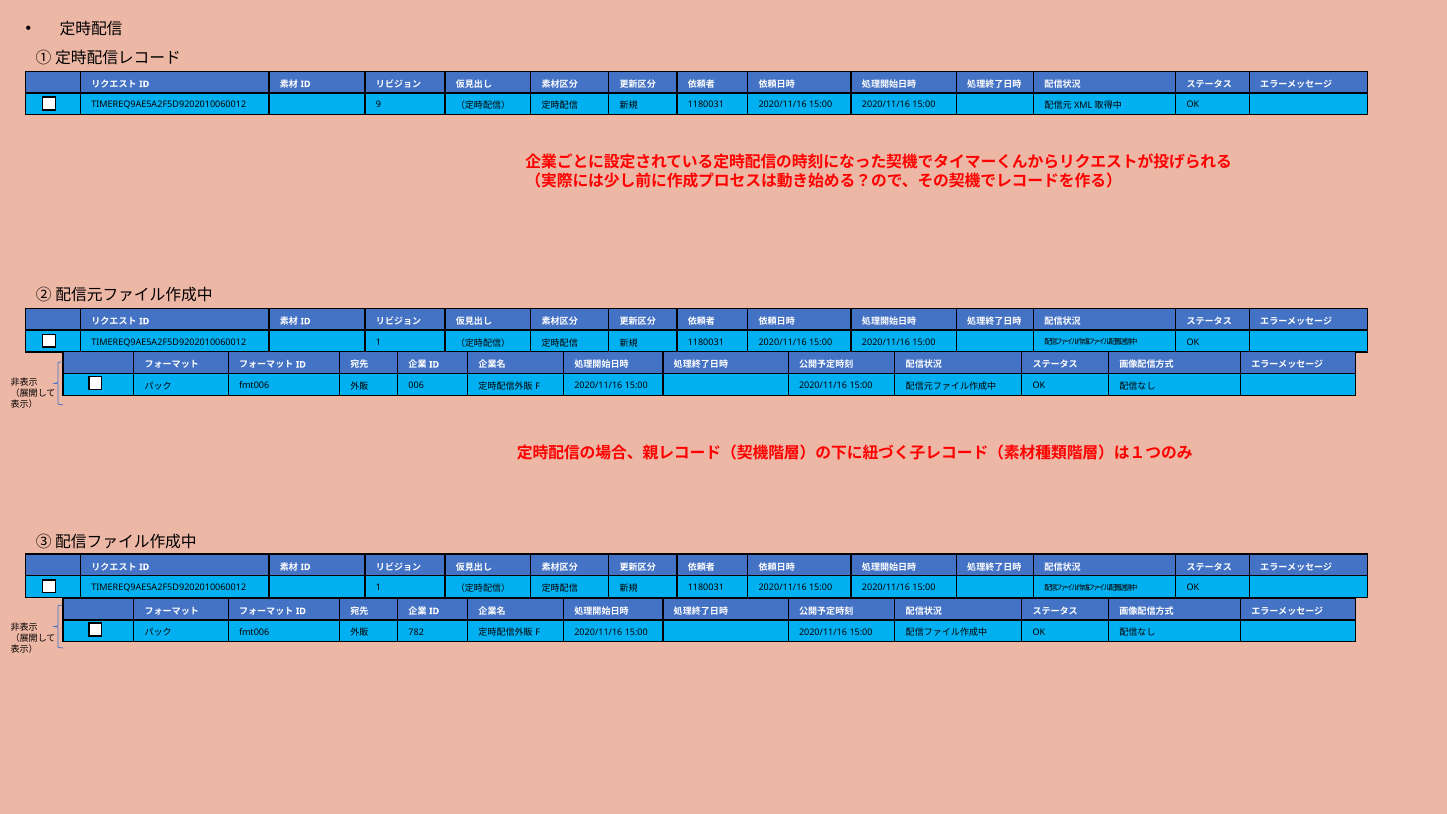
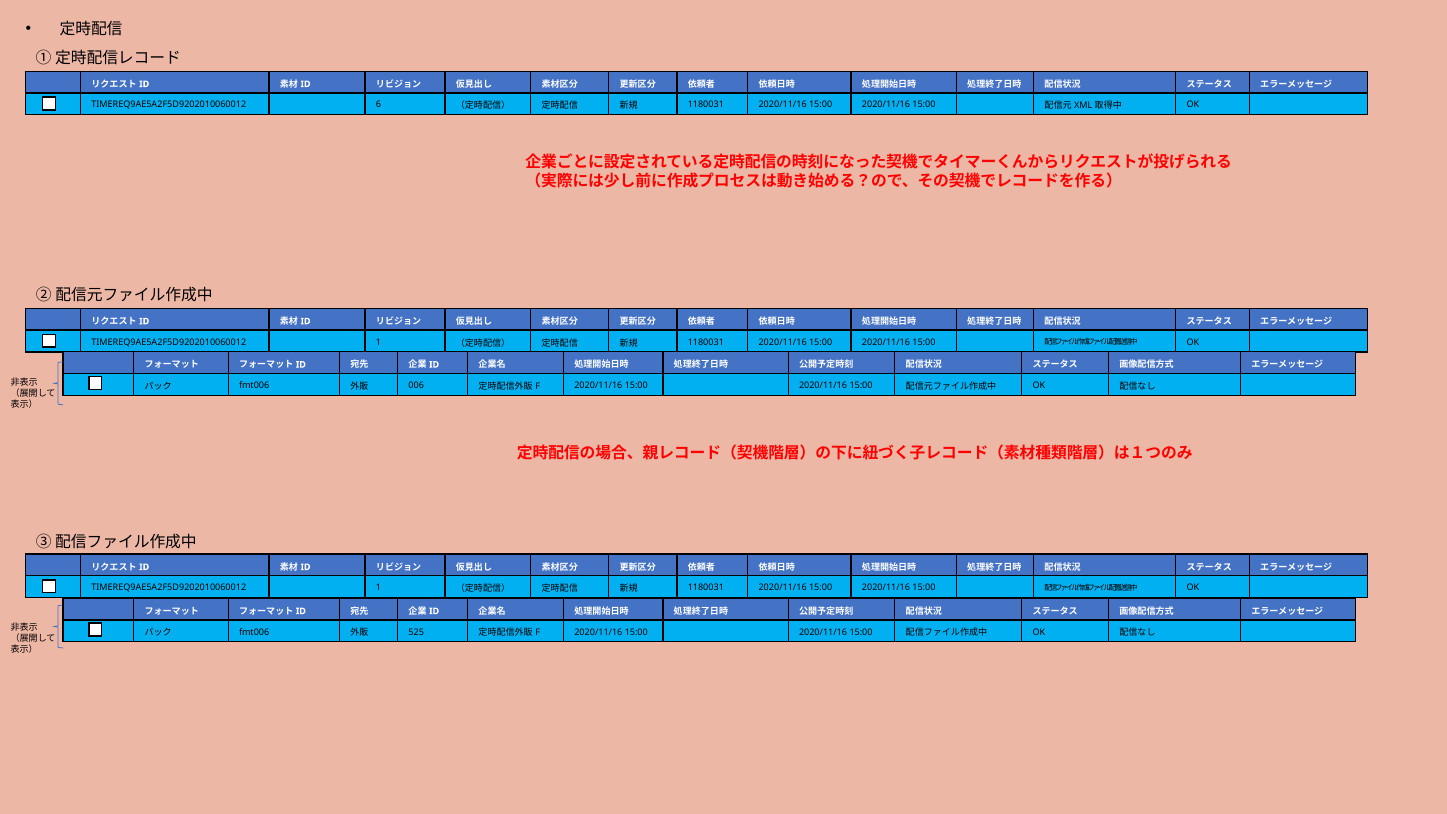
9: 9 -> 6 (379, 105)
782: 782 -> 525 (416, 632)
